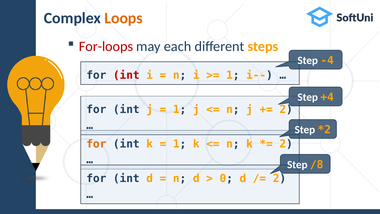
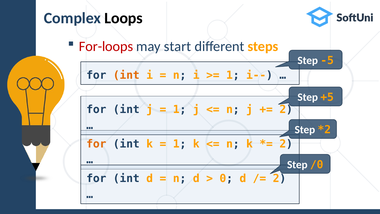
Loops colour: orange -> black (124, 18)
each: each -> start (178, 46)
-4: -4 -> -5 (327, 60)
int colour: red -> orange (126, 75)
+4: +4 -> +5 (327, 97)
/8: /8 -> /0 (317, 164)
